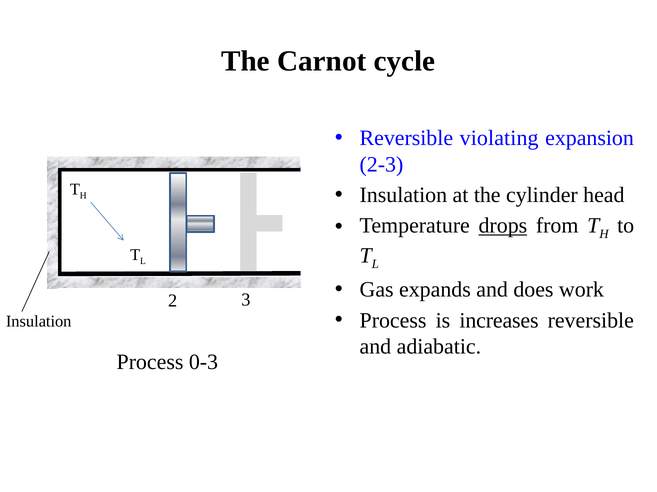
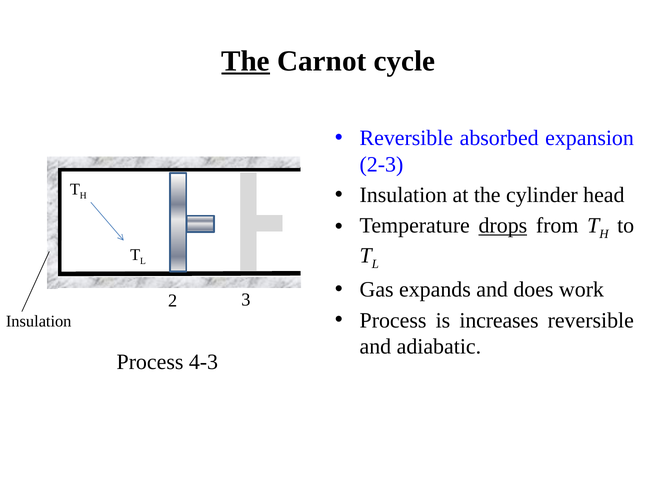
The underline: none -> present (246, 61)
violating: violating -> absorbed (499, 138)
0-3: 0-3 -> 4-3 (203, 363)
